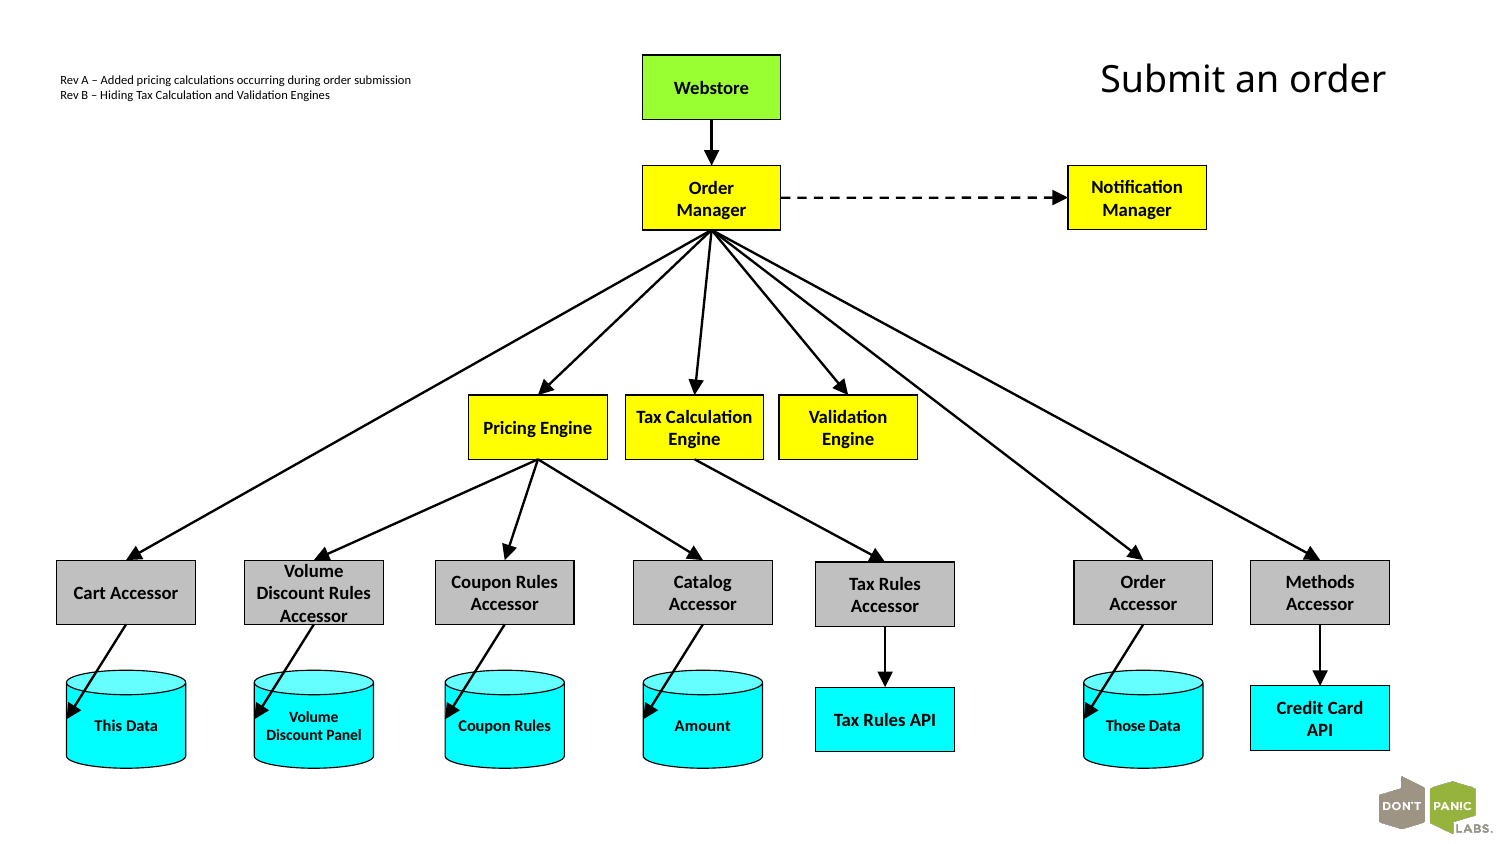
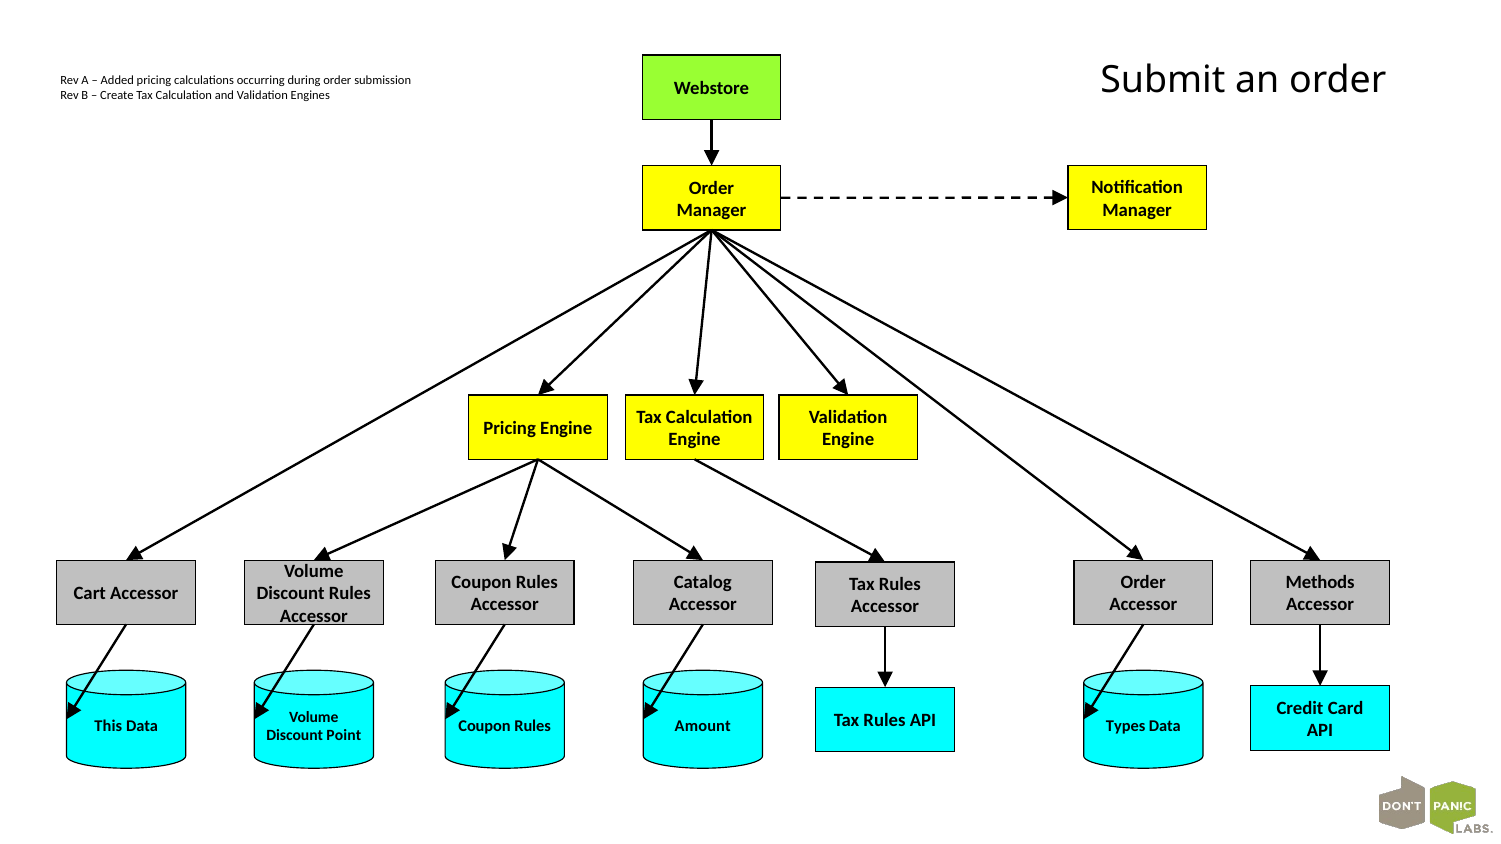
Hiding: Hiding -> Create (117, 96)
Those: Those -> Types (1126, 727)
Panel: Panel -> Point (344, 736)
